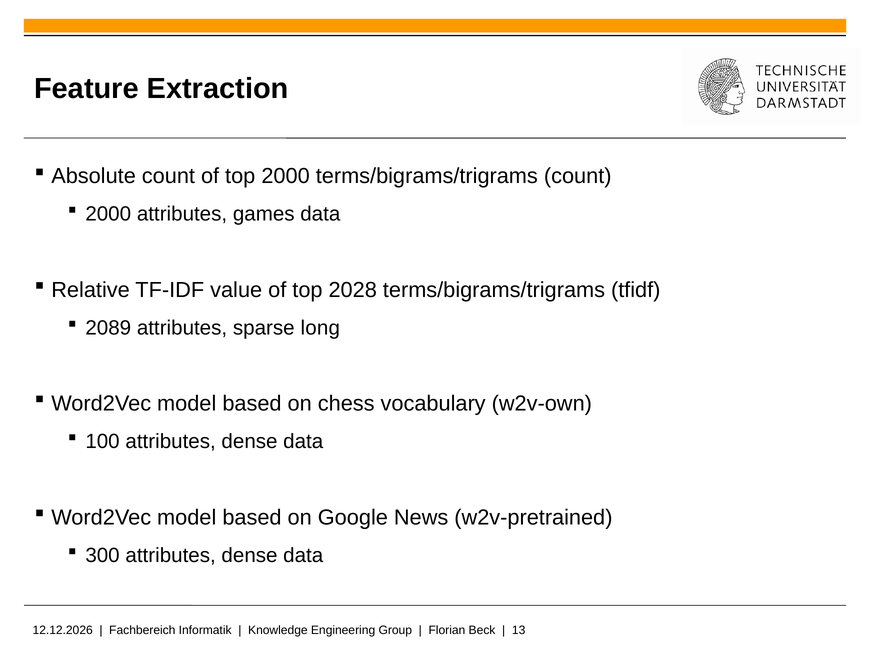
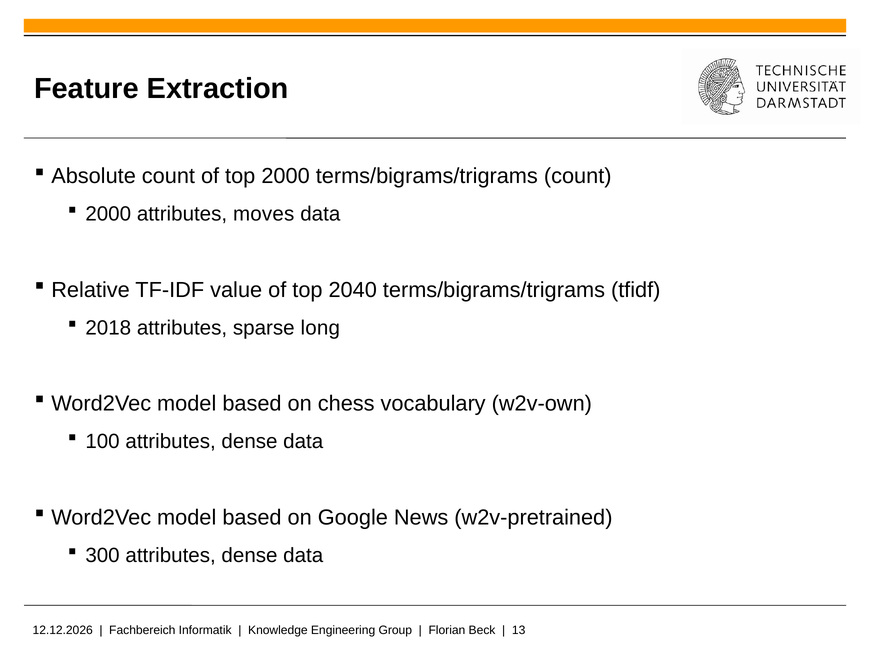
games: games -> moves (264, 214)
2028: 2028 -> 2040 (353, 290)
2089: 2089 -> 2018 (108, 328)
